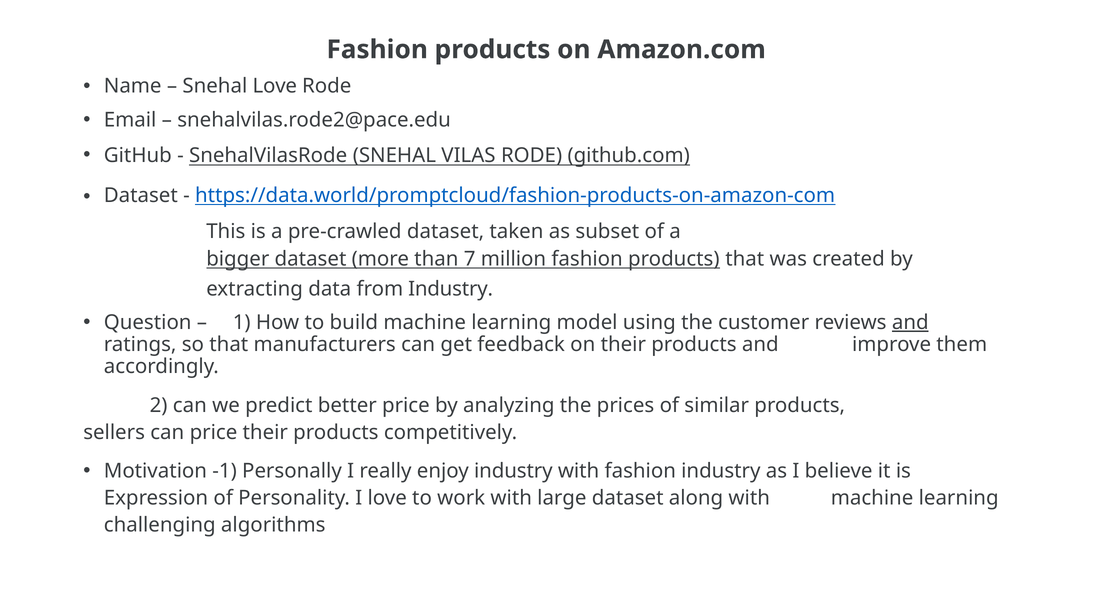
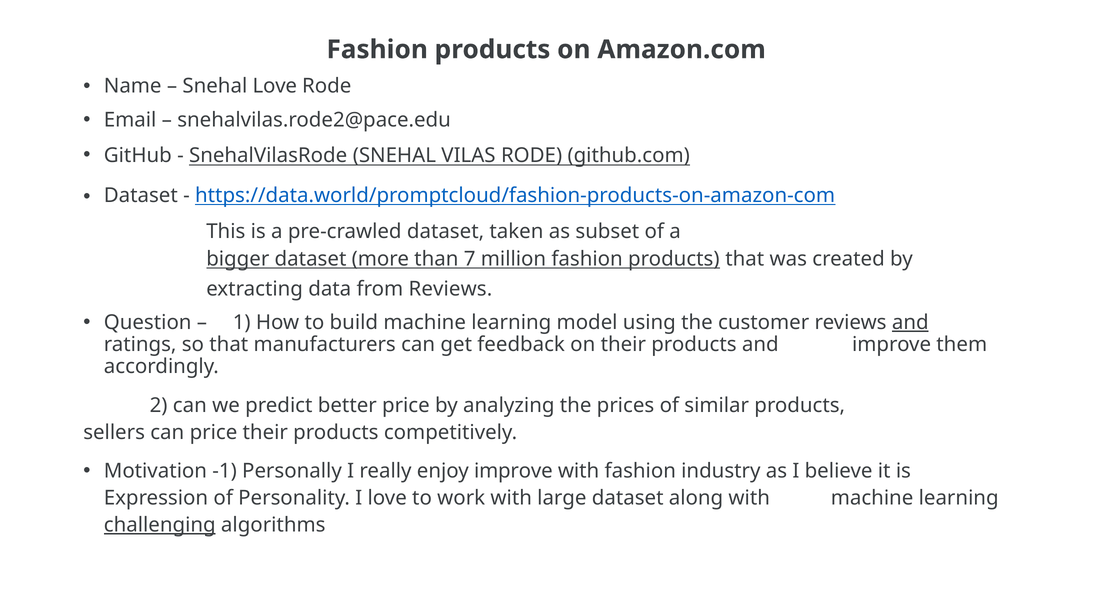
from Industry: Industry -> Reviews (450, 289)
enjoy industry: industry -> improve (513, 471)
challenging underline: none -> present (160, 525)
